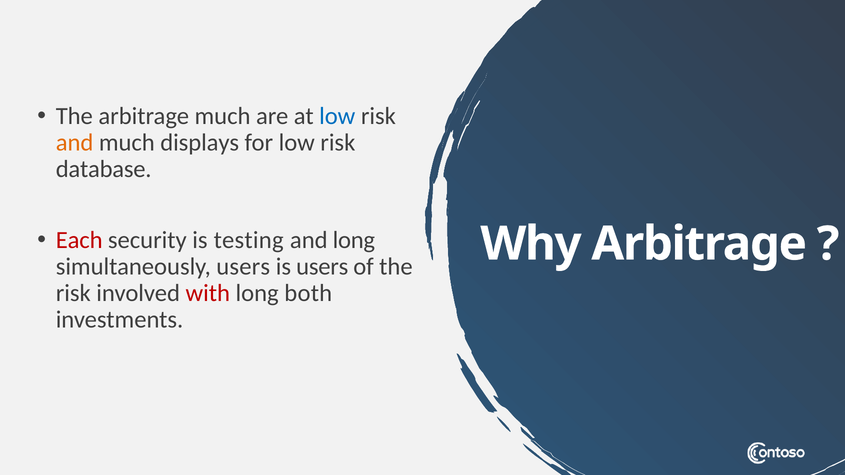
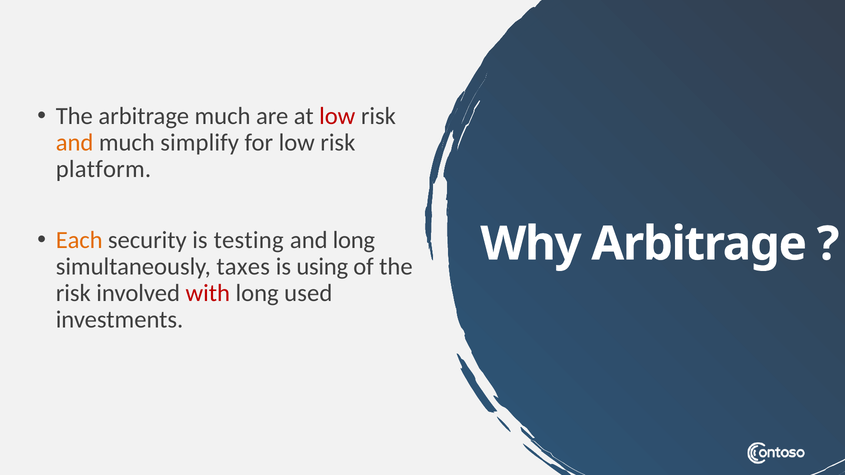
low colour: blue -> red (337, 116)
displays: displays -> simplify (200, 143)
database: database -> platform (103, 169)
Each colour: red -> orange (79, 240)
simultaneously users: users -> taxes (243, 267)
is users: users -> using (322, 267)
both: both -> used (308, 293)
